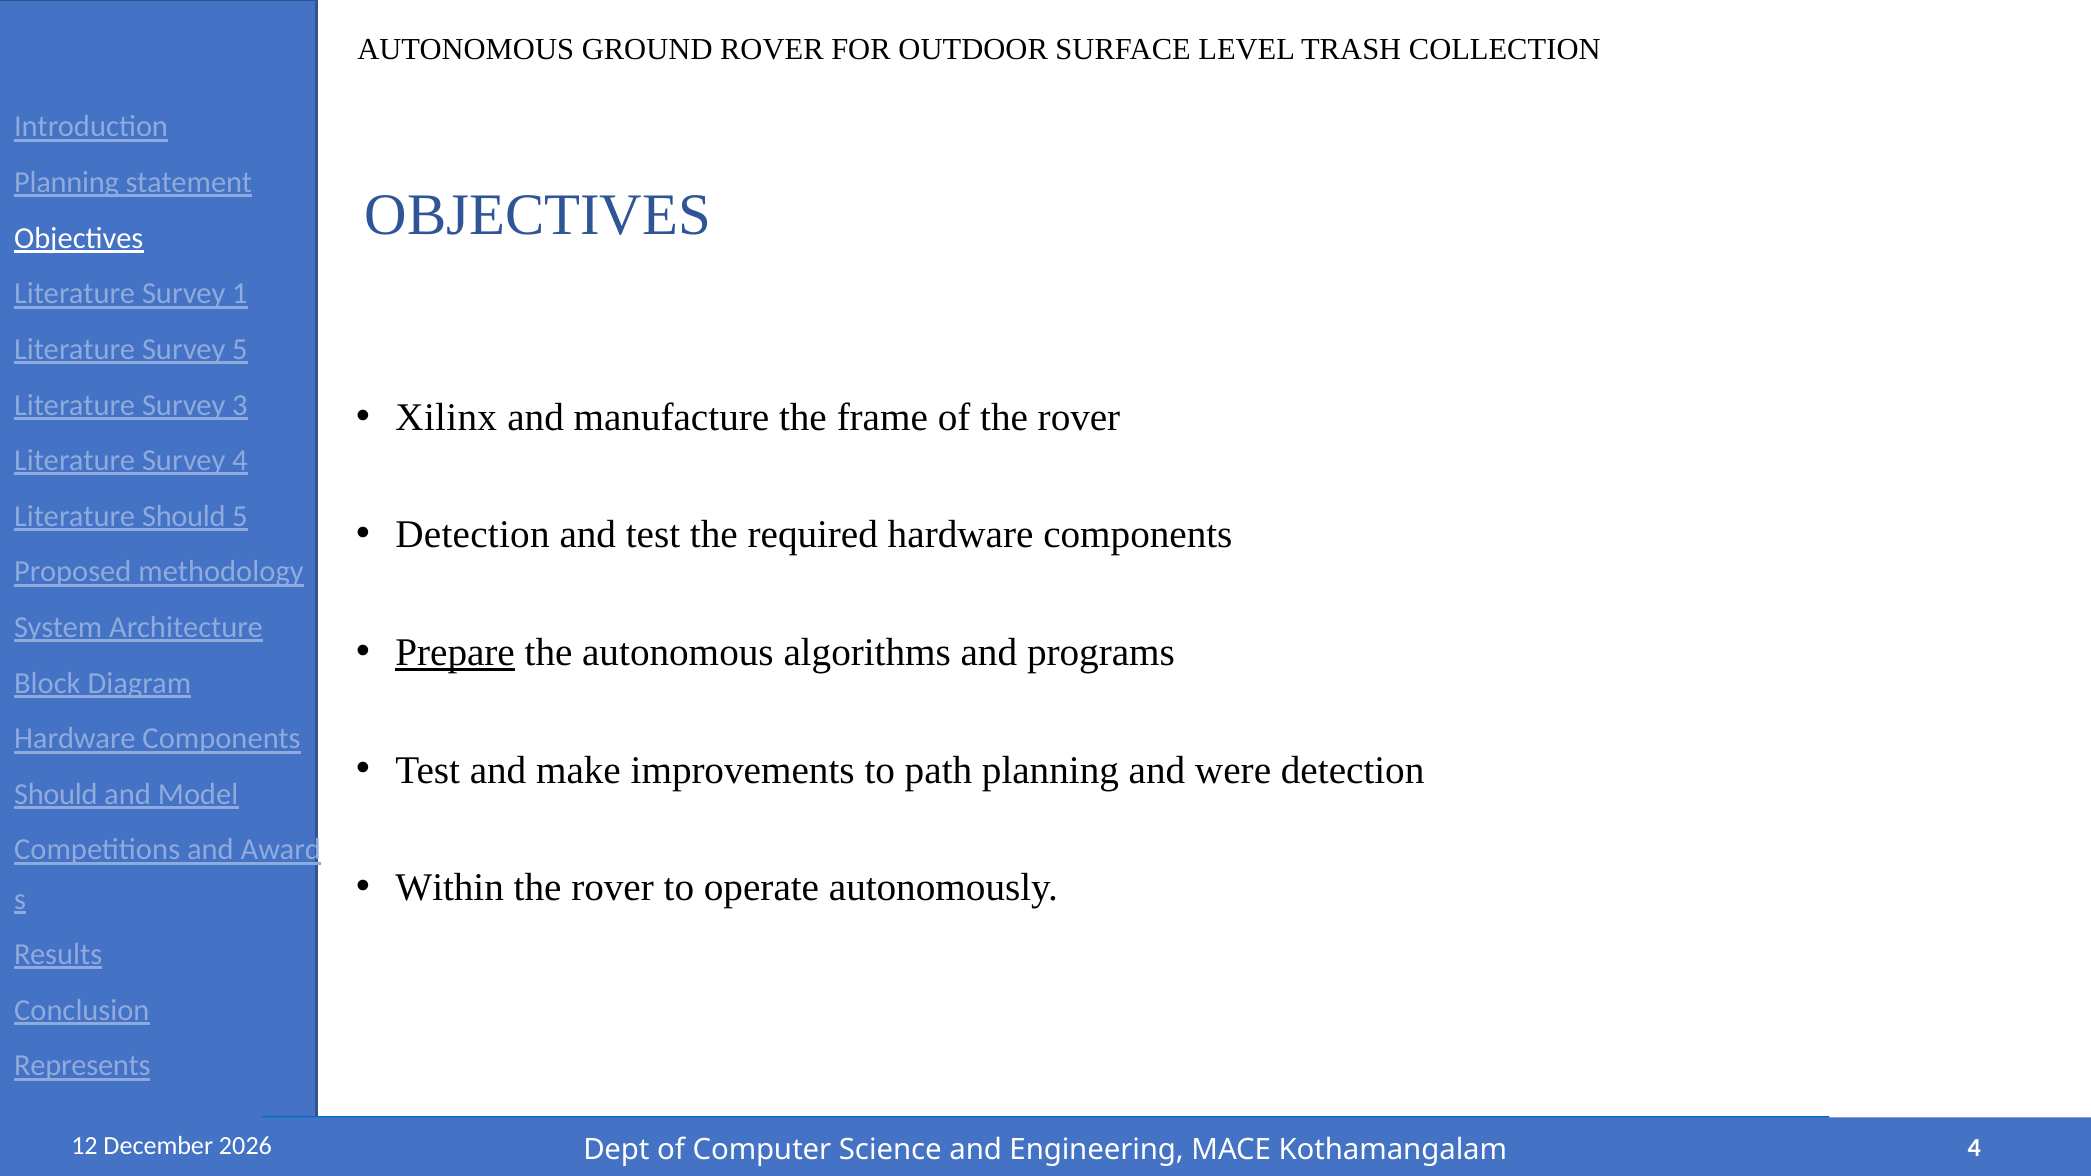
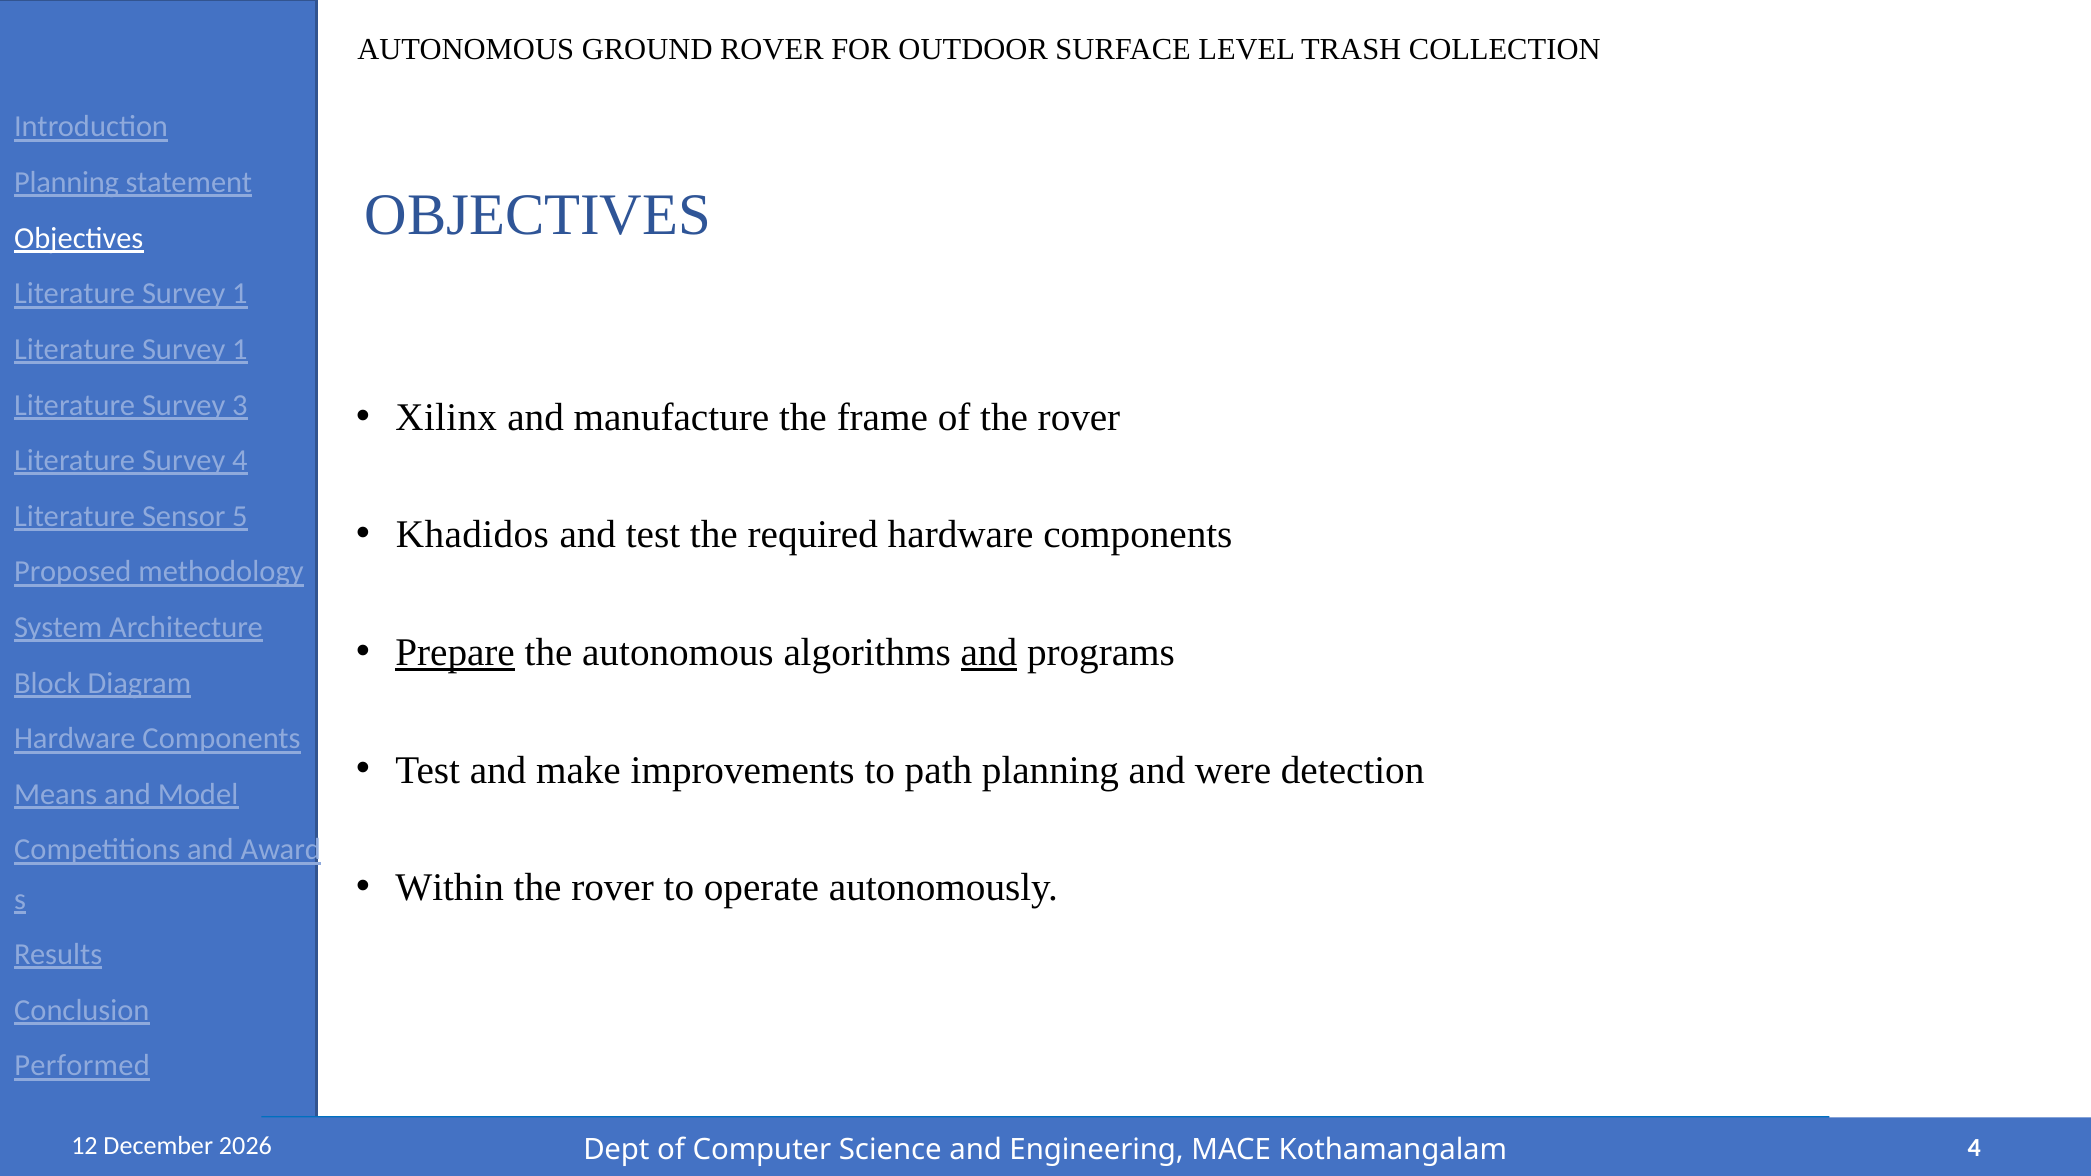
5: 5 -> 1 (240, 349)
Literature Should: Should -> Sensor (184, 516)
Detection: Detection -> Khadidos (472, 535)
and underline: none -> present (989, 653)
Should: Should -> Means (56, 794)
Represents: Represents -> Performed (82, 1066)
